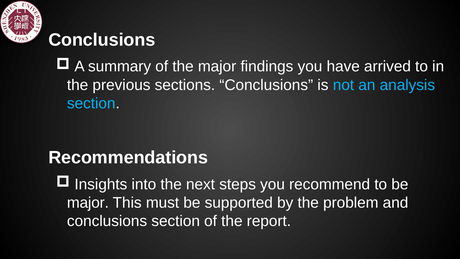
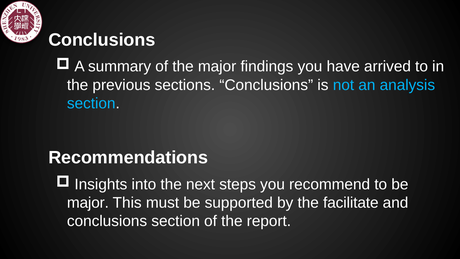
problem: problem -> facilitate (351, 203)
